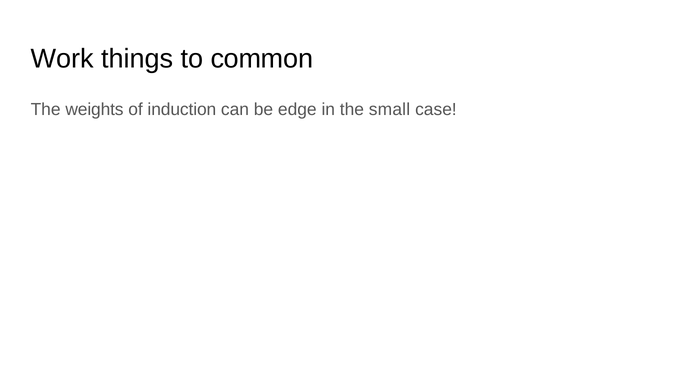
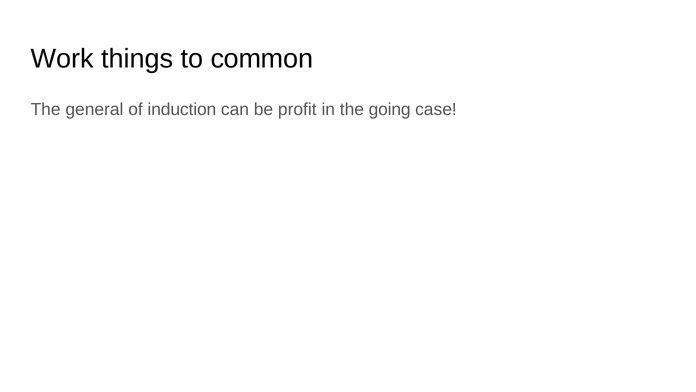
weights: weights -> general (94, 109)
edge: edge -> profit (297, 109)
small: small -> going (390, 109)
